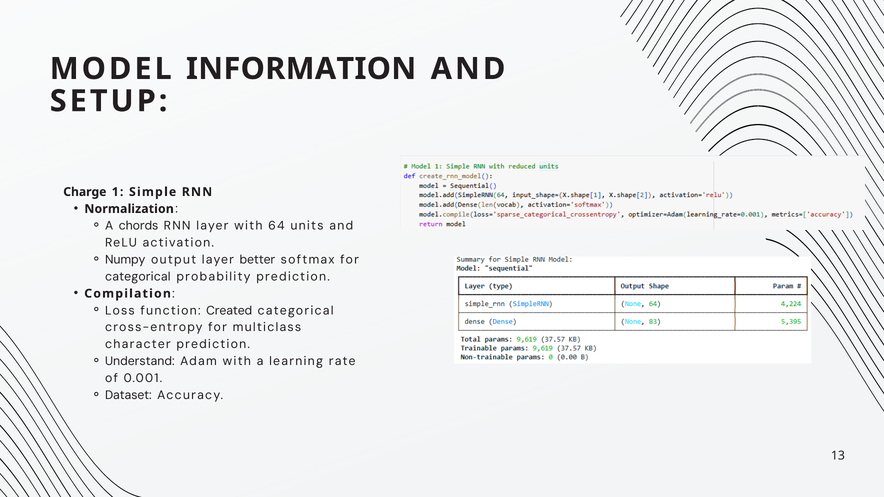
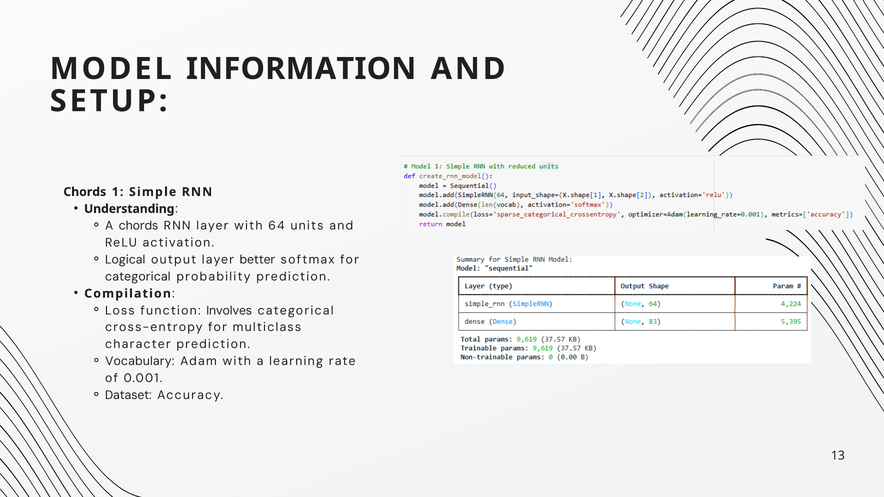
Charge: Charge -> Chords (85, 192)
Normalization: Normalization -> Understanding (129, 209)
Numpy: Numpy -> Logical (125, 260)
Created: Created -> Involves (229, 311)
Understand: Understand -> Vocabulary (140, 362)
